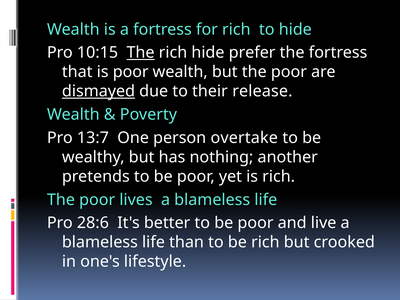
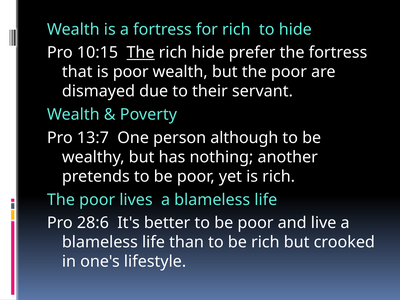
dismayed underline: present -> none (98, 91)
release: release -> servant (262, 91)
overtake: overtake -> although (244, 138)
